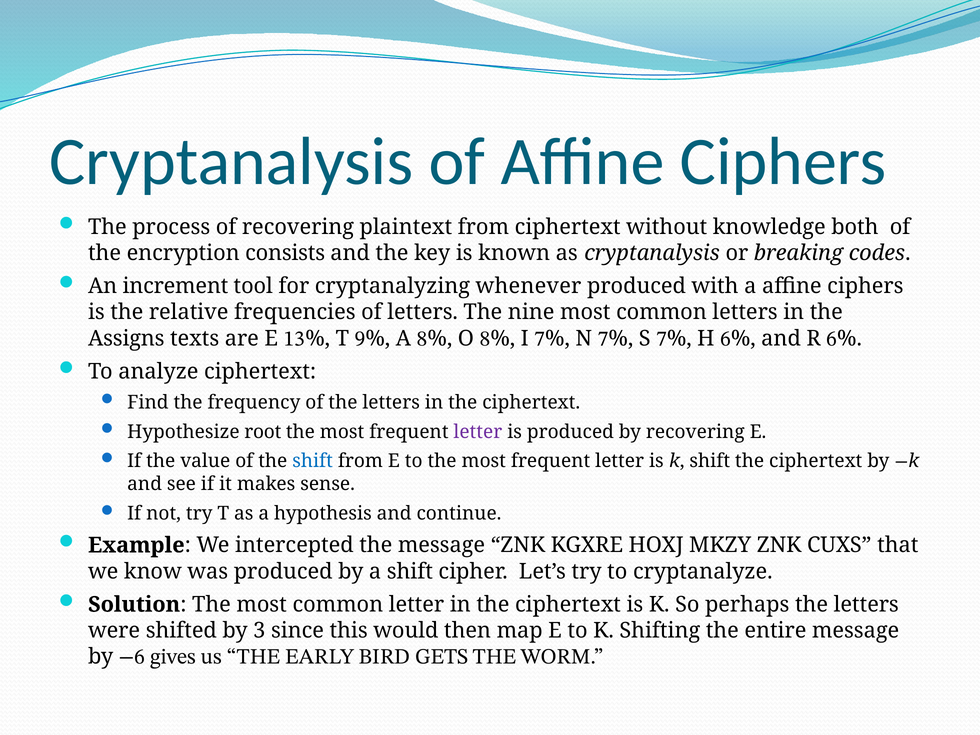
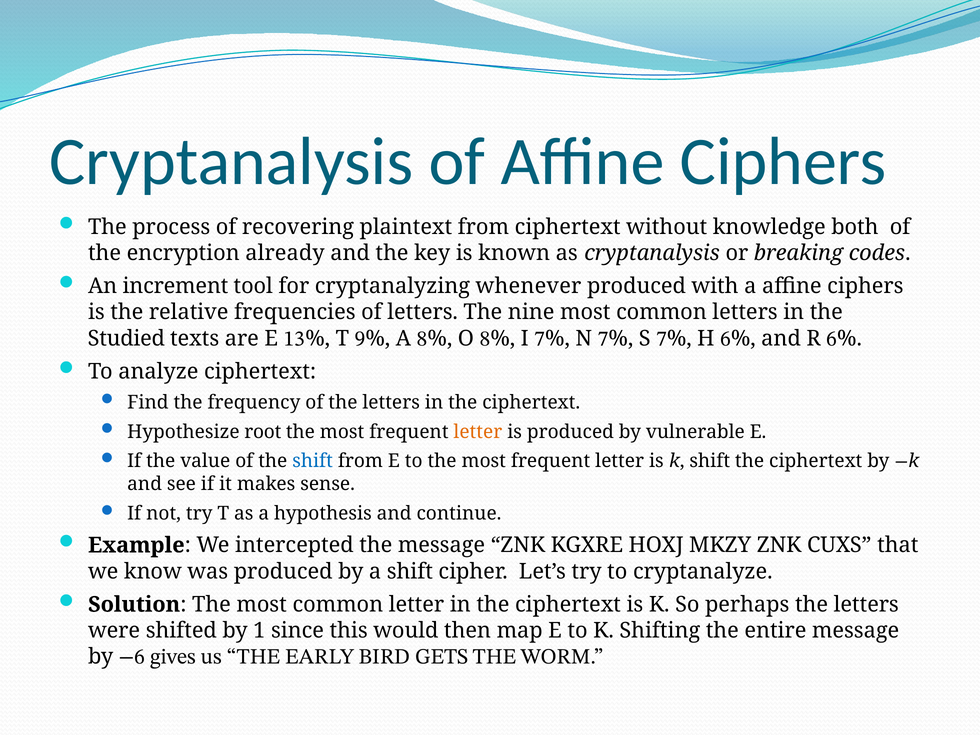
consists: consists -> already (285, 253)
Assigns: Assigns -> Studied (126, 338)
letter colour: purple -> orange (478, 432)
by recovering: recovering -> vulnerable (695, 432)
3: 3 -> 1 (259, 631)
